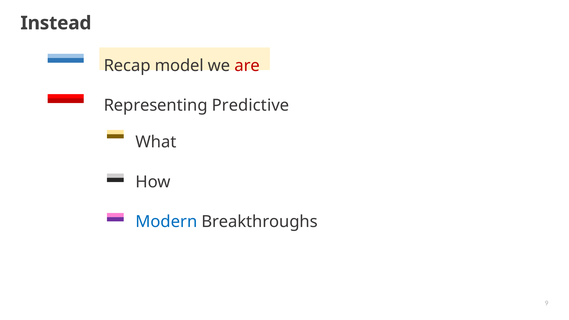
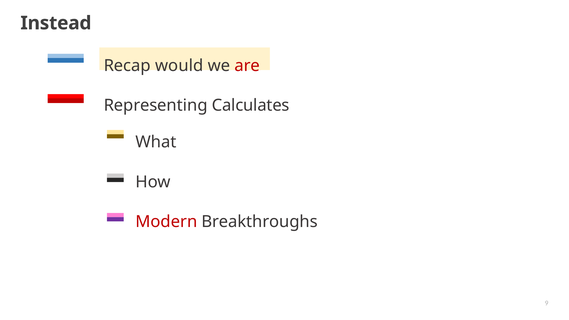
model: model -> would (179, 66)
Predictive: Predictive -> Calculates (251, 105)
Modern colour: blue -> red (166, 222)
